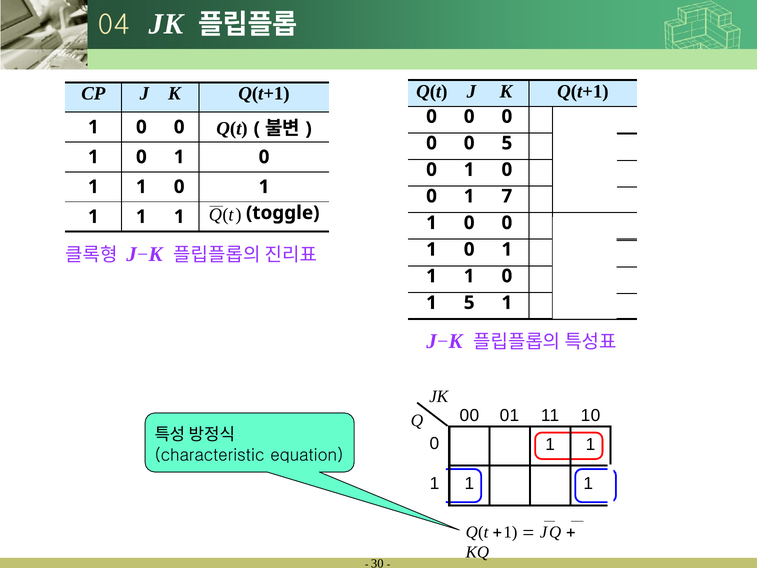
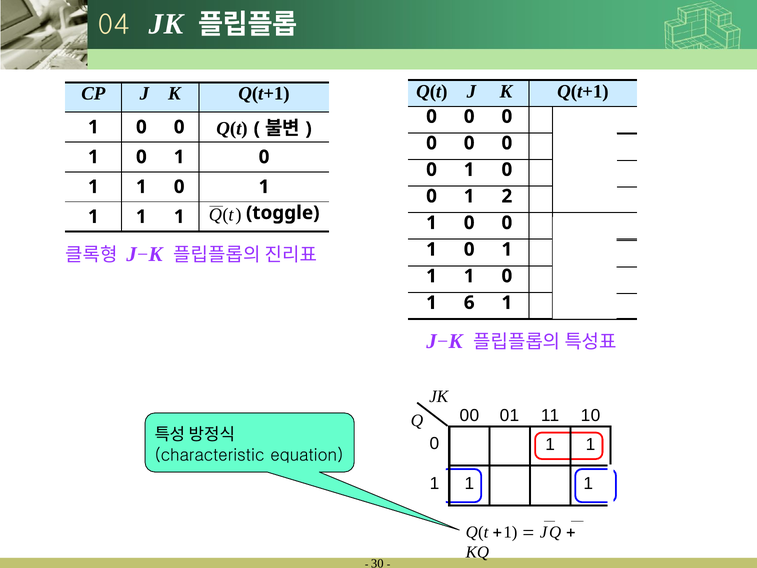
5: 5 -> 0 (507, 143)
7: 7 -> 2 (507, 196)
1 5: 5 -> 6 (469, 303)
